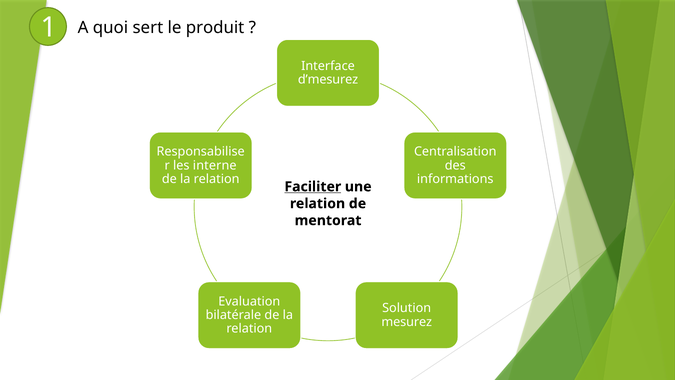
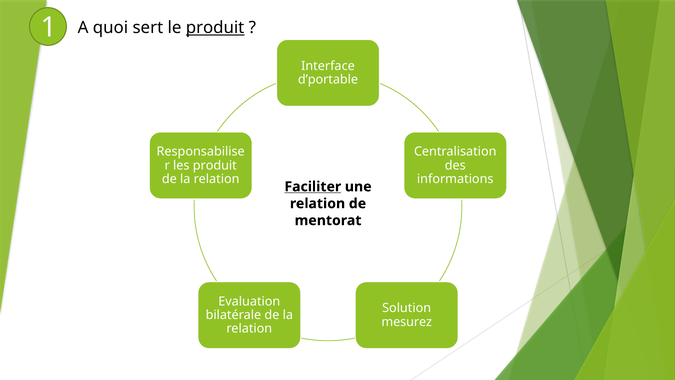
produit underline: none -> present (215, 27)
d’mesurez: d’mesurez -> d’portable (328, 80)
les interne: interne -> produit (215, 165)
